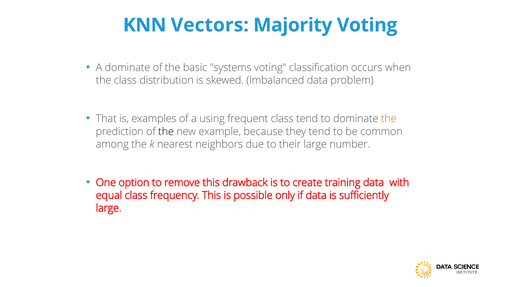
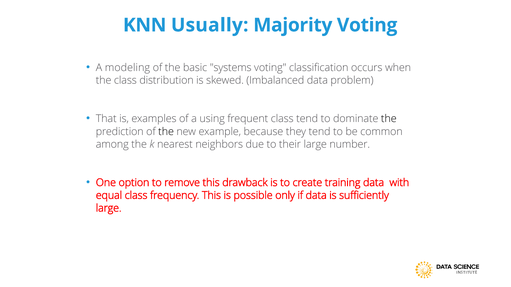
Vectors: Vectors -> Usually (210, 25)
A dominate: dominate -> modeling (127, 68)
the colour: orange -> black (389, 119)
